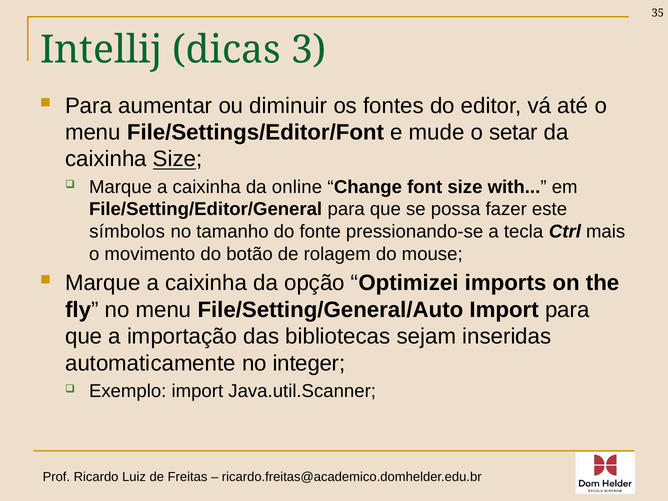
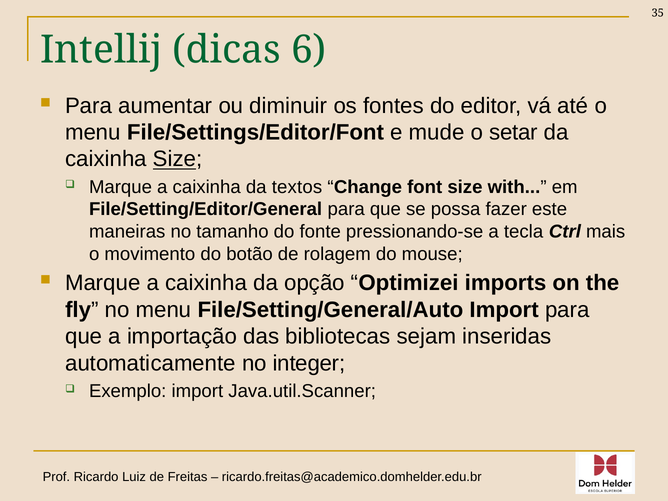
3: 3 -> 6 (309, 50)
online: online -> textos (297, 187)
símbolos: símbolos -> maneiras (127, 232)
